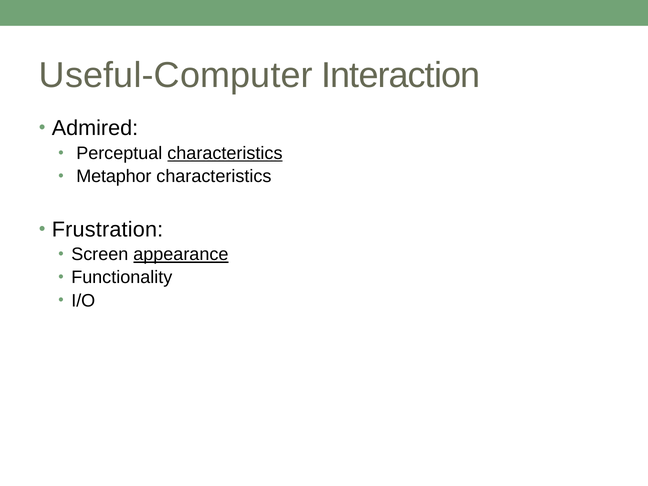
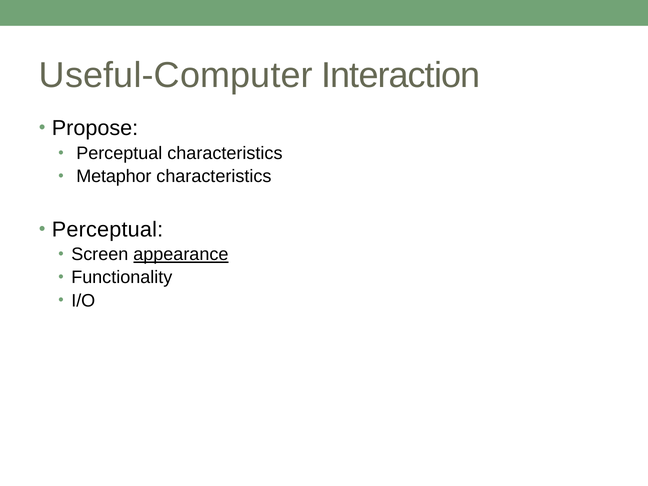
Admired: Admired -> Propose (95, 128)
characteristics underline: present -> none (225, 153)
Frustration: Frustration -> Perceptual (108, 230)
